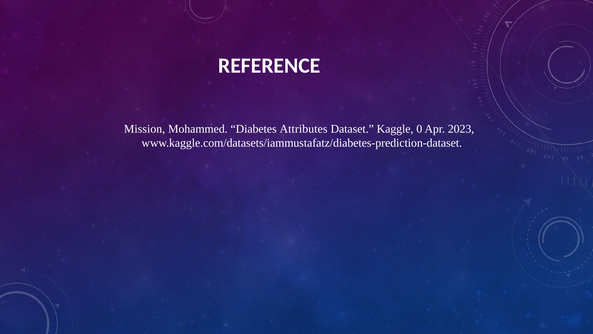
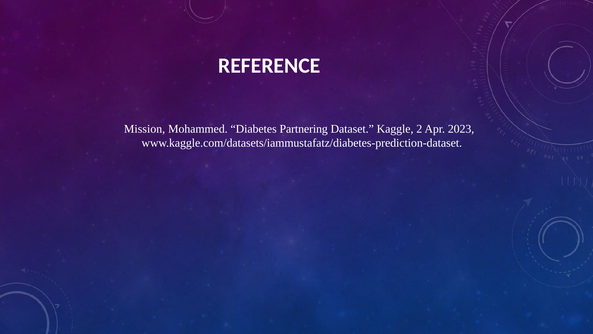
Attributes: Attributes -> Partnering (304, 129)
0: 0 -> 2 (419, 129)
